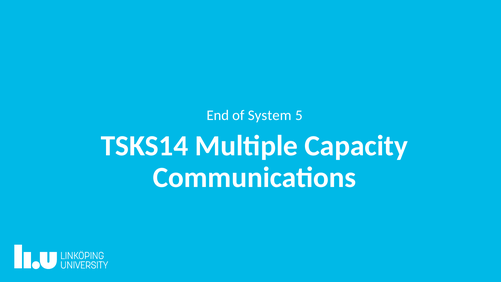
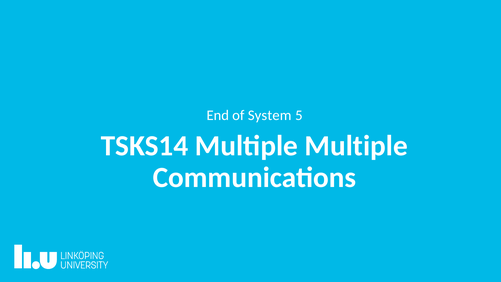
Multiple Capacity: Capacity -> Multiple (356, 146)
